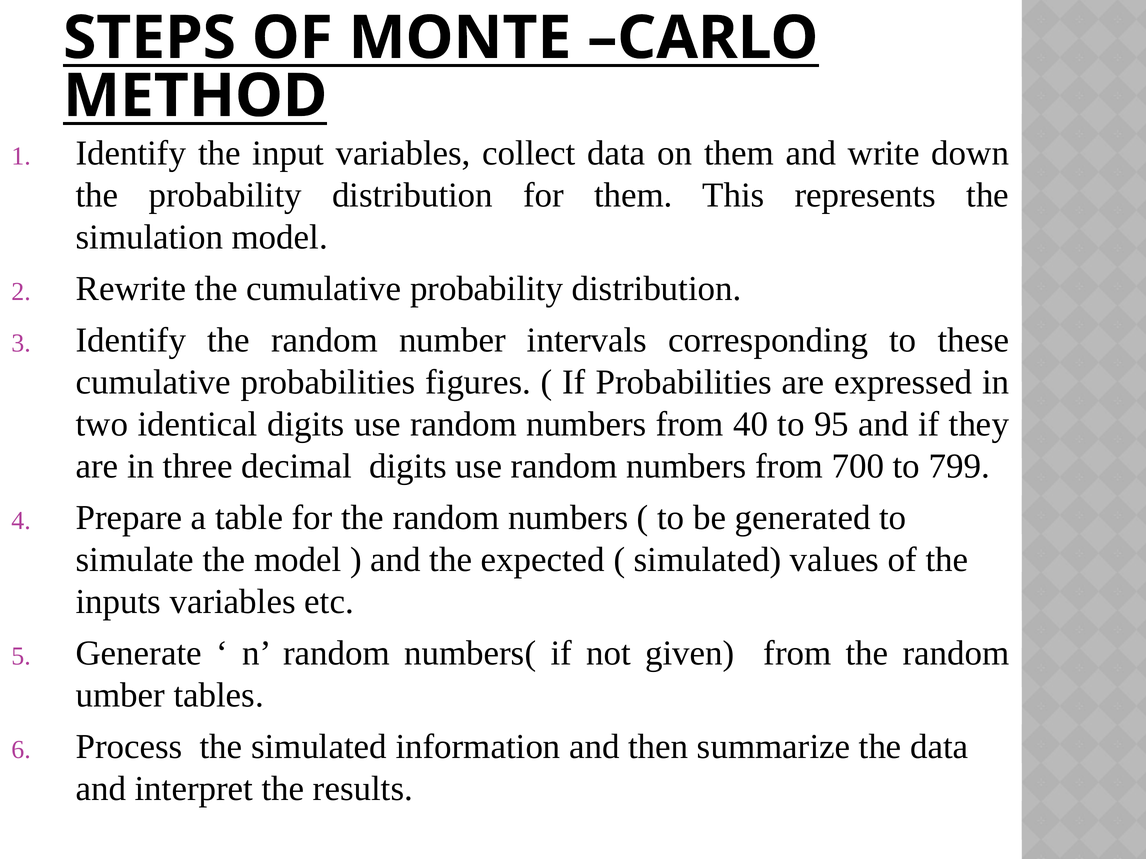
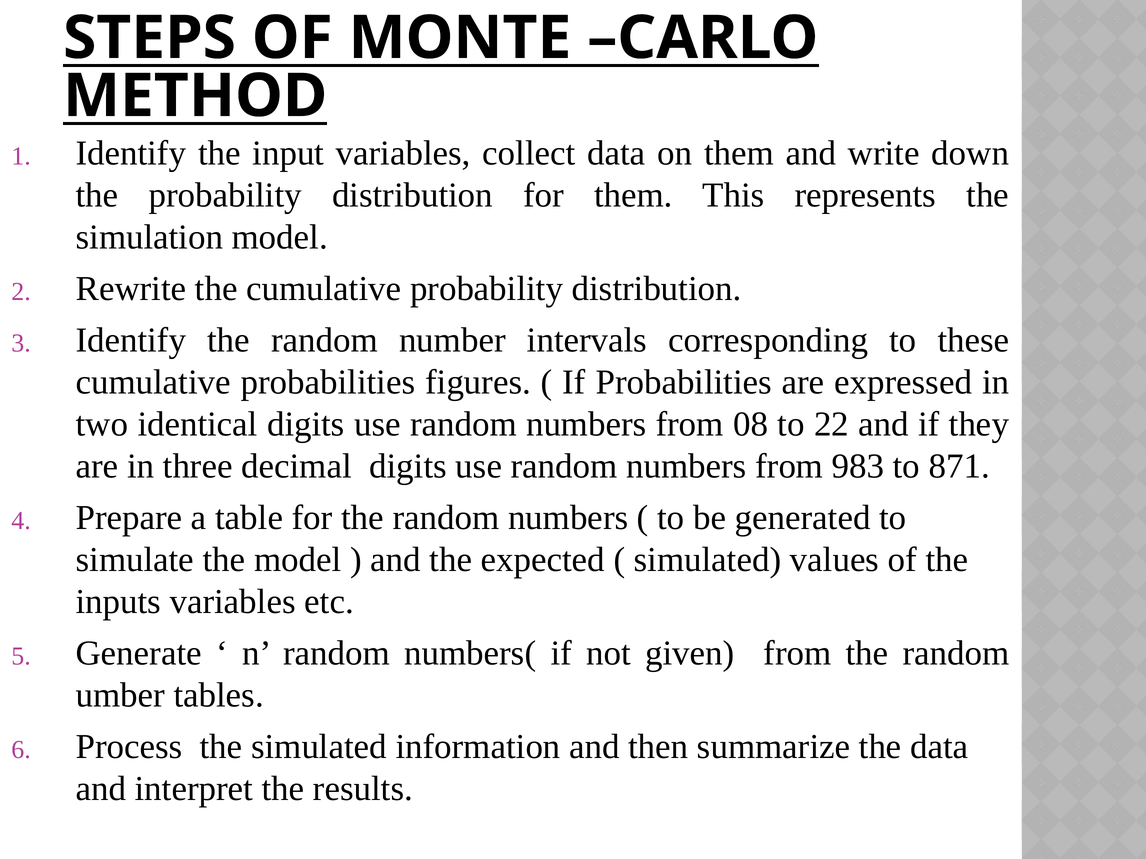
40: 40 -> 08 (751, 424)
95: 95 -> 22 (831, 424)
700: 700 -> 983 (858, 466)
799: 799 -> 871 (959, 466)
